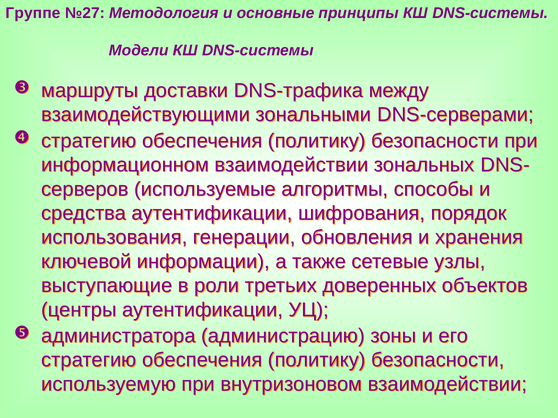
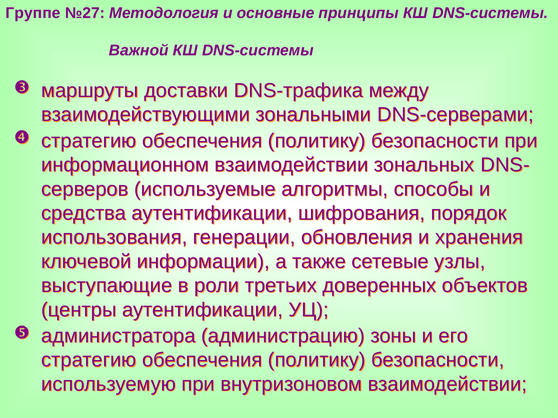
Модели: Модели -> Важной (139, 50)
